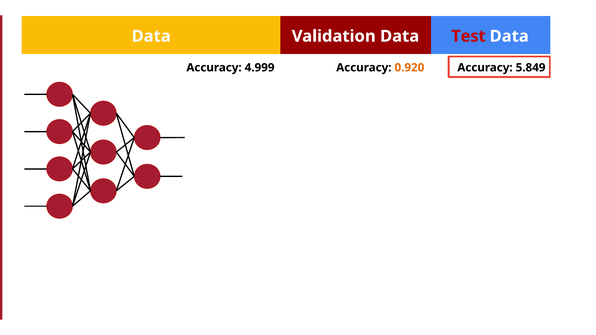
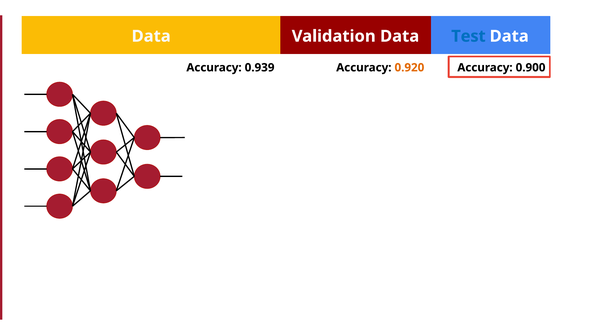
Test colour: red -> blue (468, 36)
4.999: 4.999 -> 0.939 (260, 68)
5.849: 5.849 -> 0.900 (531, 68)
